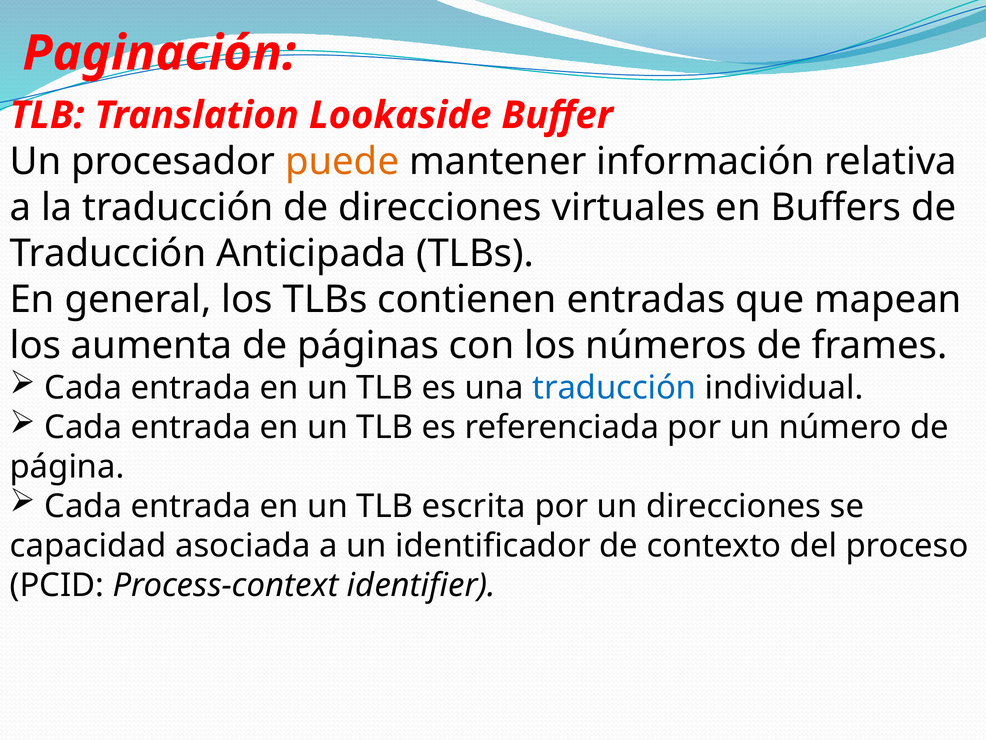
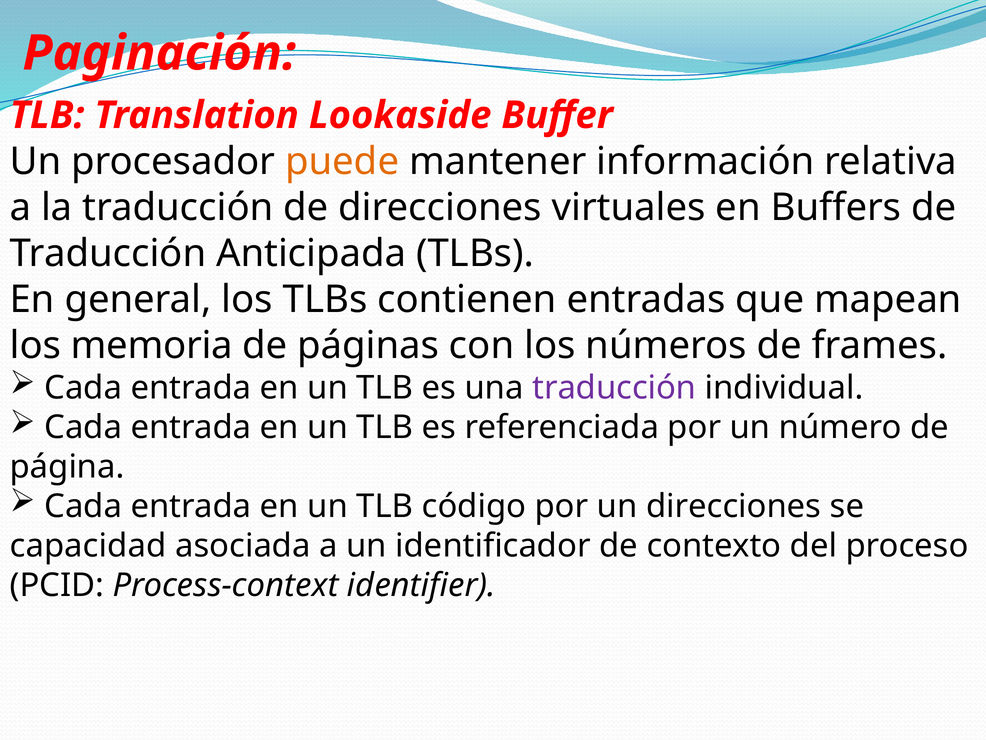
aumenta: aumenta -> memoria (152, 345)
traducción colour: blue -> purple (614, 388)
escrita: escrita -> código (474, 506)
